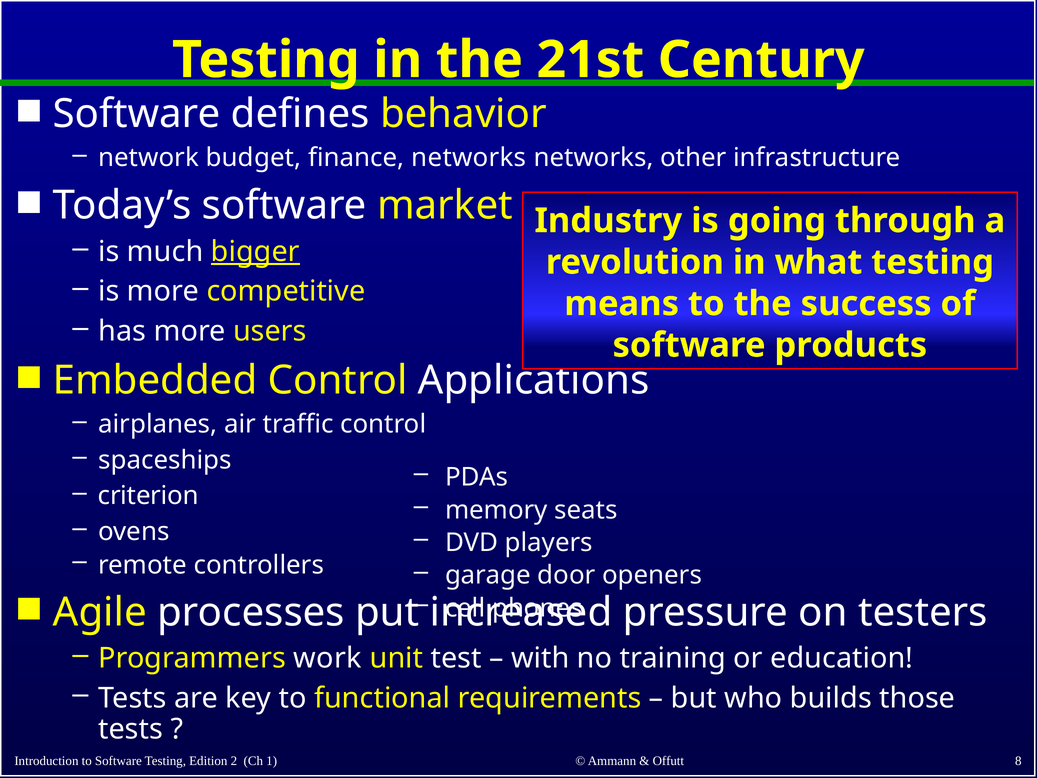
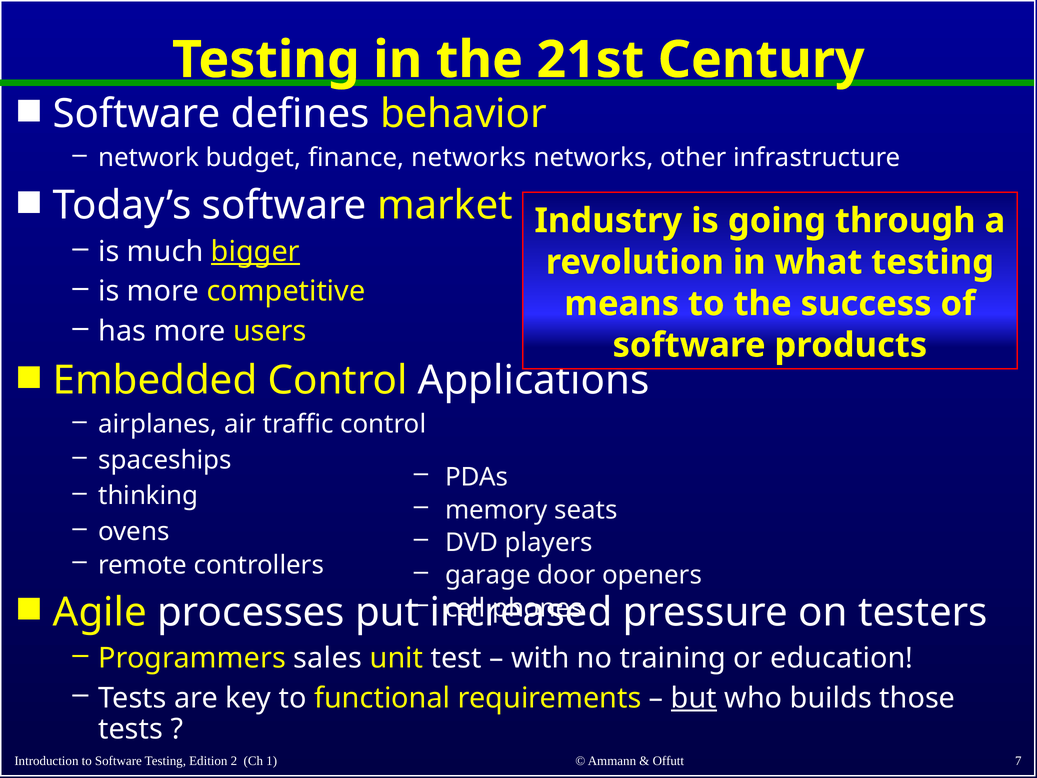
criterion: criterion -> thinking (148, 496)
work: work -> sales (328, 658)
but underline: none -> present (694, 698)
8: 8 -> 7 (1018, 761)
